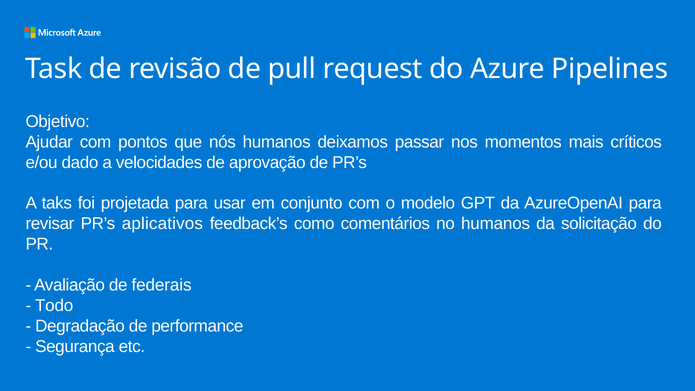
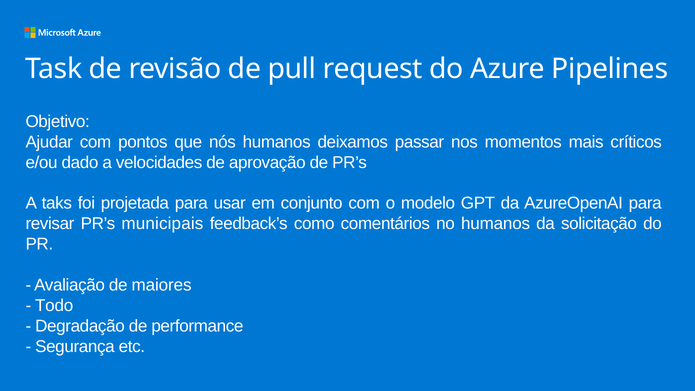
aplicativos: aplicativos -> municipais (162, 224)
federais: federais -> maiores (162, 285)
